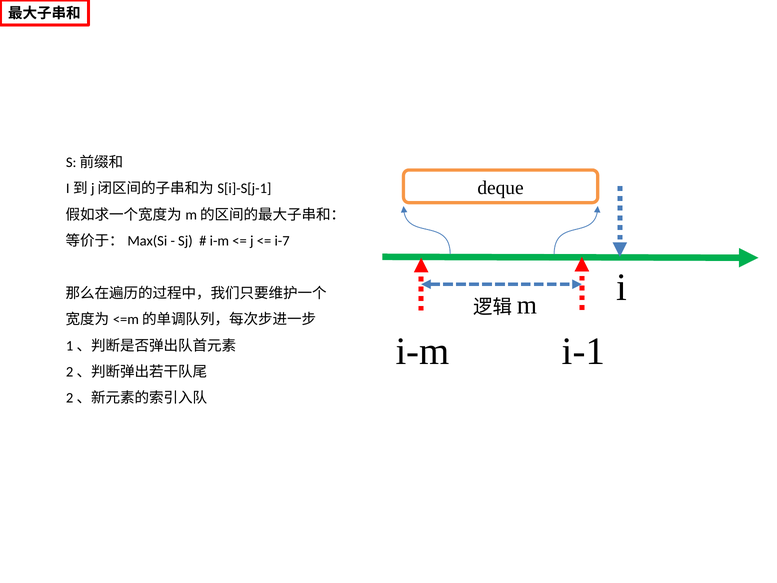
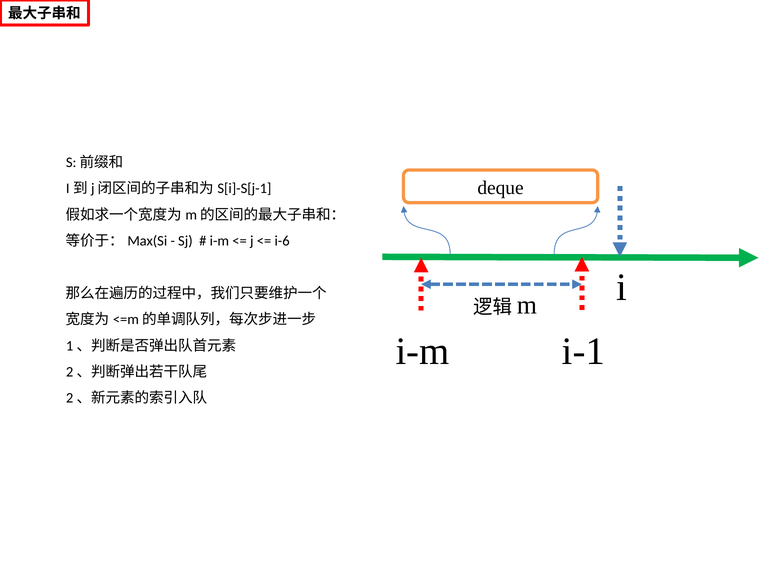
i-7: i-7 -> i-6 (282, 241)
